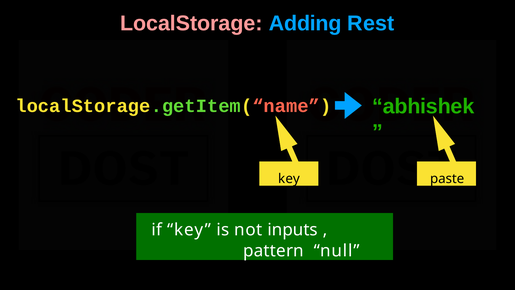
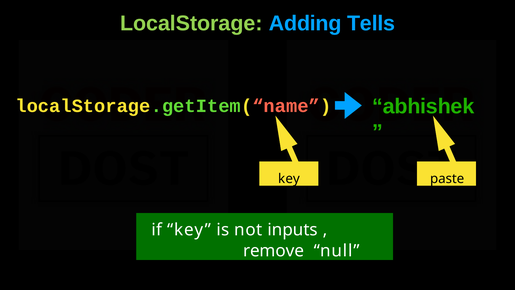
LocalStorage colour: pink -> light green (191, 23)
Rest: Rest -> Tells (371, 23)
pattern: pattern -> remove (274, 251)
